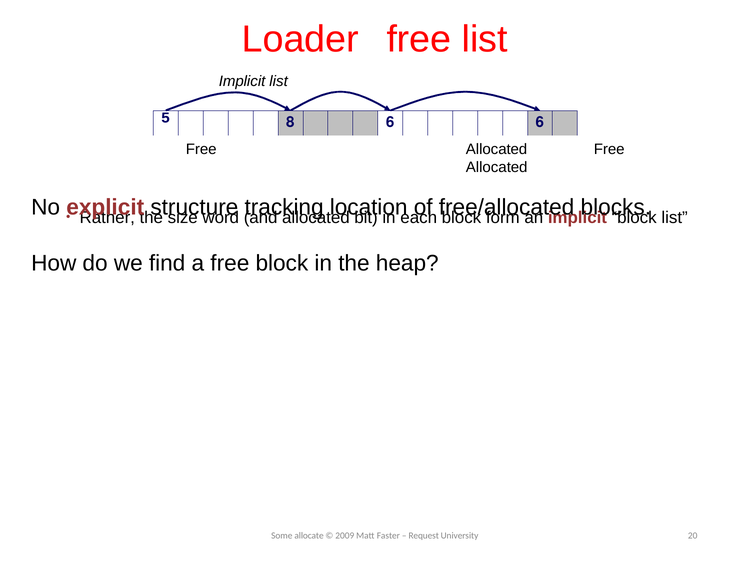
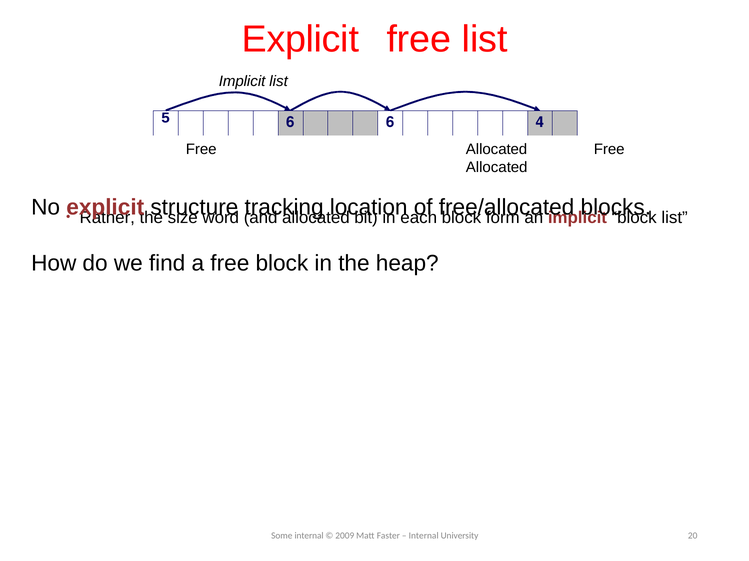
Loader: Loader -> Explicit (300, 39)
5 8: 8 -> 6 (290, 122)
6 6: 6 -> 4 (540, 122)
Some allocate: allocate -> internal (309, 536)
Request: Request -> Internal (424, 536)
